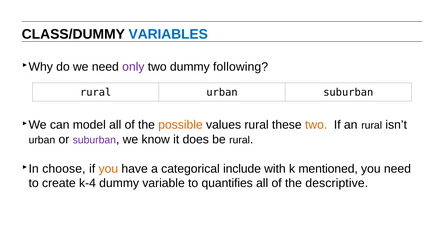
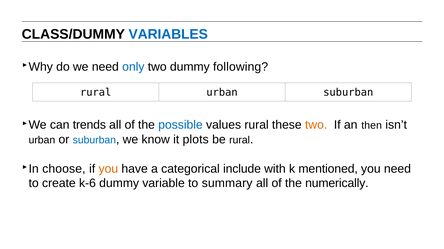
only colour: purple -> blue (133, 67)
model: model -> trends (89, 125)
possible colour: orange -> blue (180, 125)
an rural: rural -> then (372, 126)
suburban colour: purple -> blue (94, 140)
does: does -> plots (196, 140)
k-4: k-4 -> k-6 (87, 183)
quantifies: quantifies -> summary (227, 183)
descriptive: descriptive -> numerically (337, 183)
